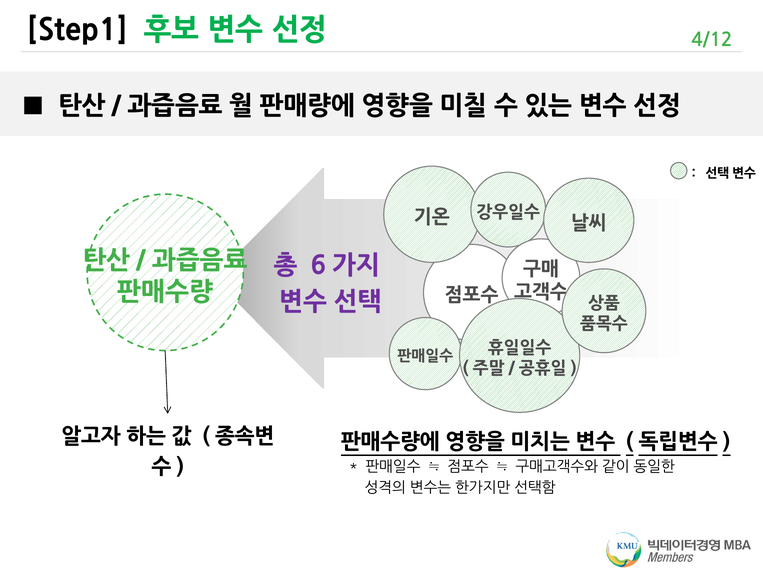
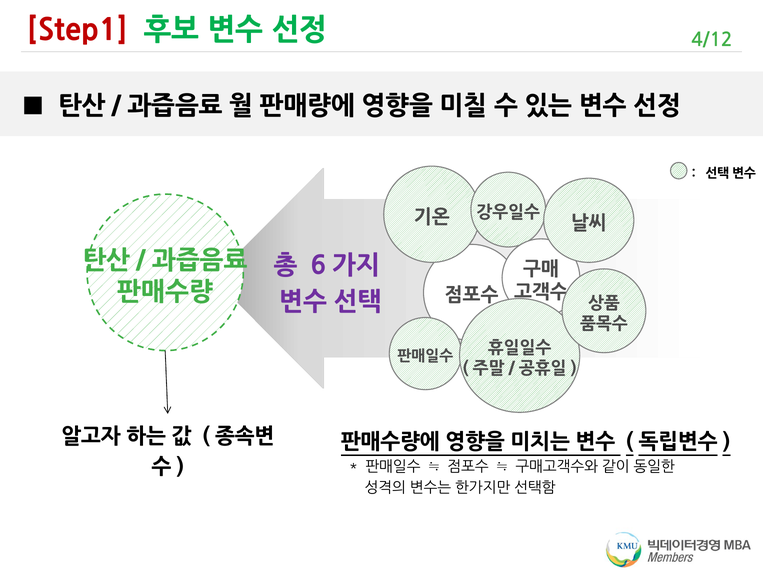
Step1 colour: black -> red (78, 31)
